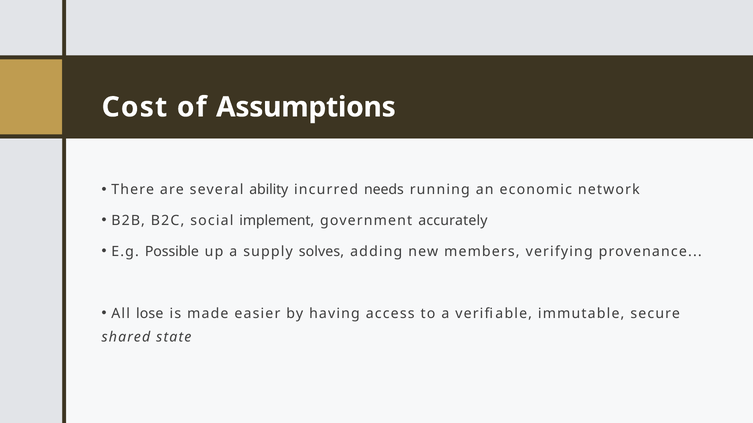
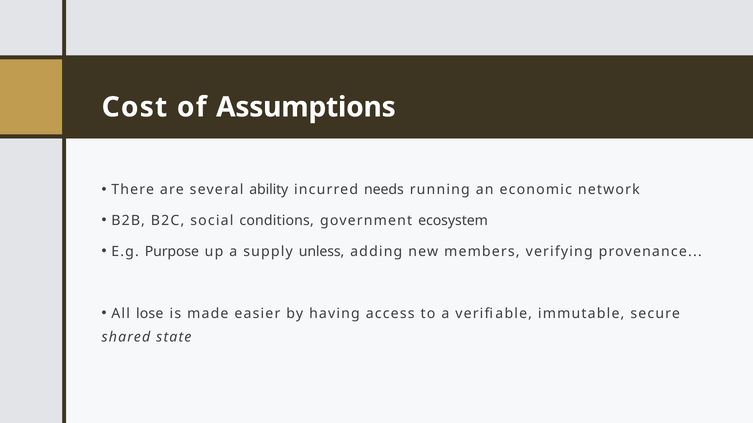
implement: implement -> conditions (277, 221)
accurately: accurately -> ecosystem (453, 221)
Possible: Possible -> Purpose (172, 252)
solves: solves -> unless (322, 252)
